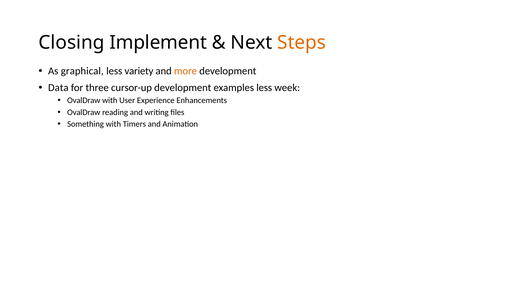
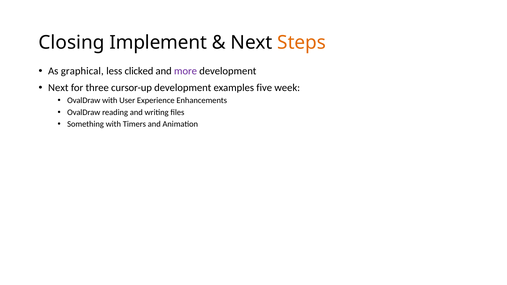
variety: variety -> clicked (139, 71)
more colour: orange -> purple (186, 71)
Data: Data -> Next (58, 88)
examples less: less -> five (264, 88)
